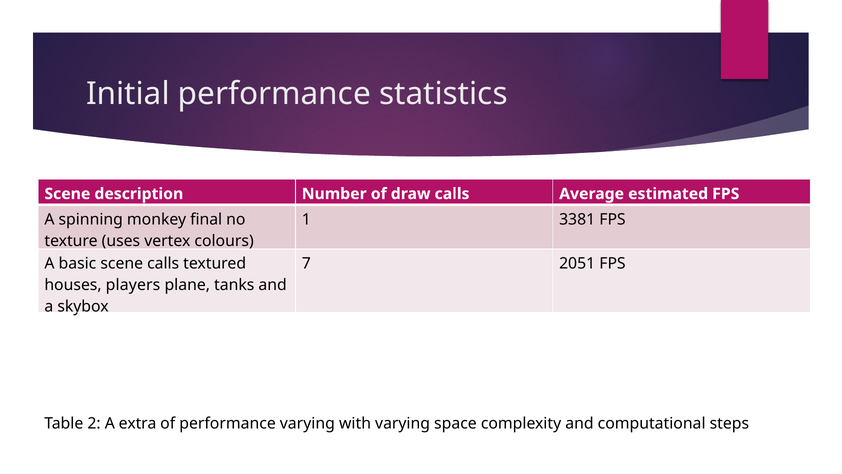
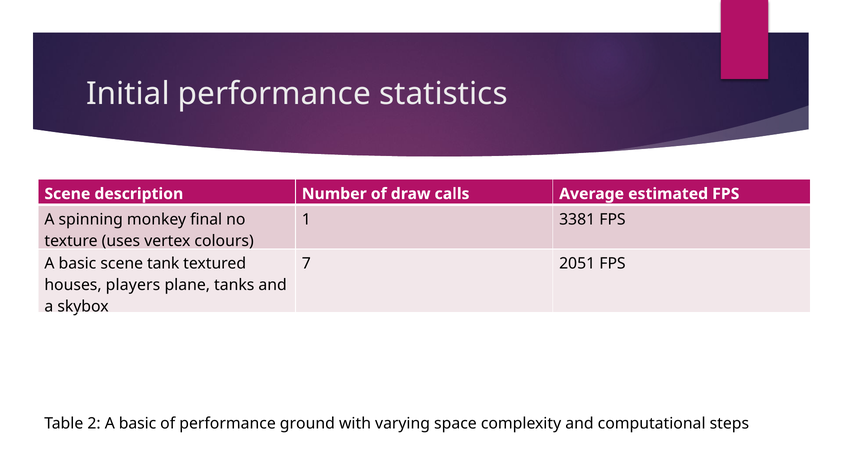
scene calls: calls -> tank (163, 264)
2 A extra: extra -> basic (138, 423)
performance varying: varying -> ground (307, 423)
